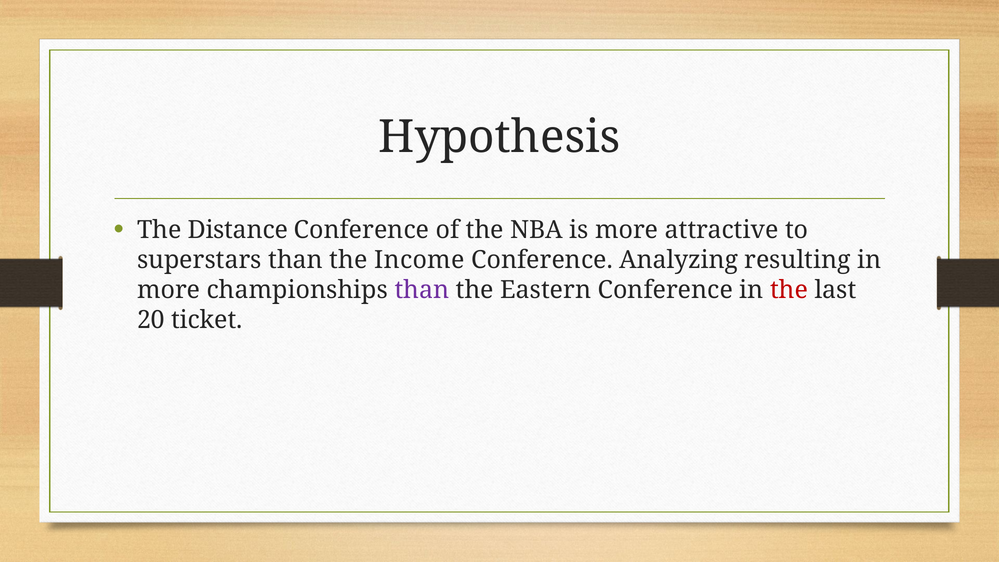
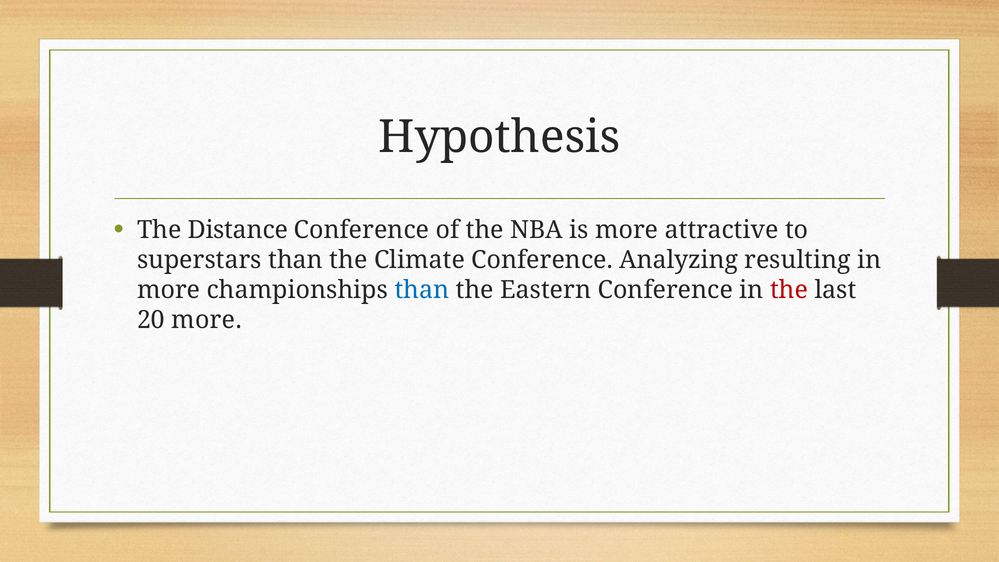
Income: Income -> Climate (420, 260)
than colour: purple -> blue (422, 290)
20 ticket: ticket -> more (207, 320)
